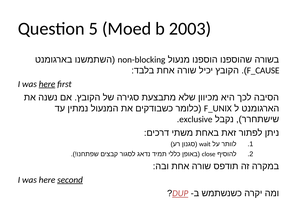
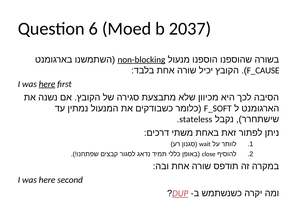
5: 5 -> 6 (93, 29)
2003: 2003 -> 2037 (190, 29)
non-blocking underline: none -> present (141, 60)
F_UNIX: F_UNIX -> F_SOFT (218, 108)
exclusive: exclusive -> stateless (196, 119)
second underline: present -> none (70, 180)
